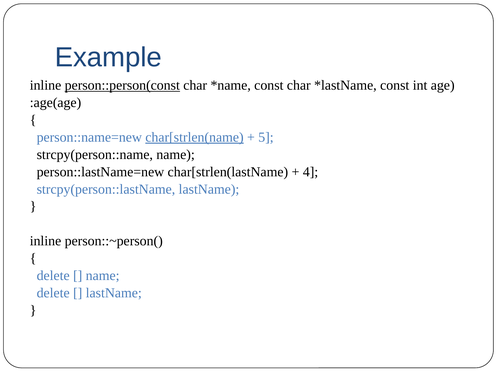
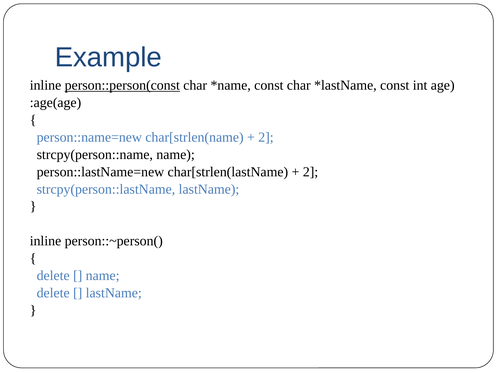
char[strlen(name underline: present -> none (194, 137)
5: 5 -> 2 (266, 137)
4: 4 -> 2 (311, 172)
